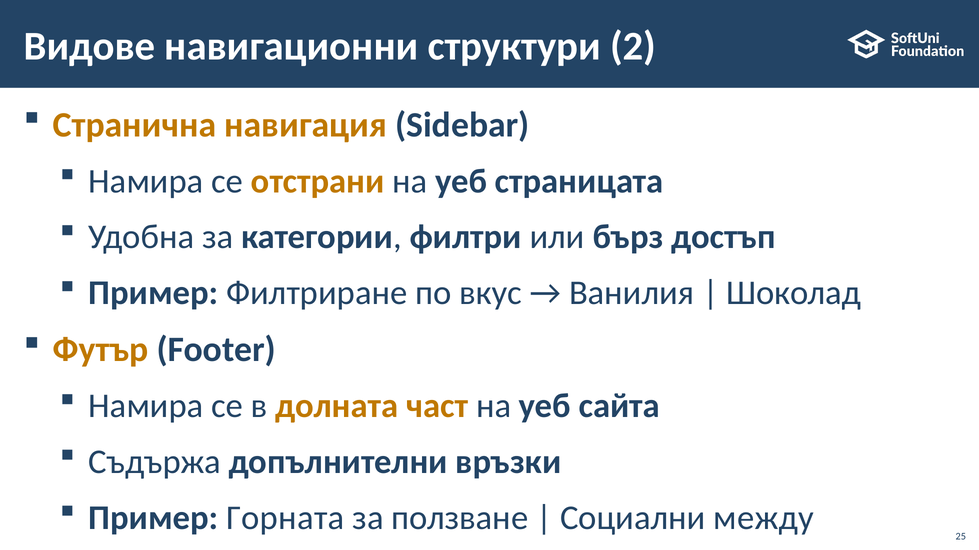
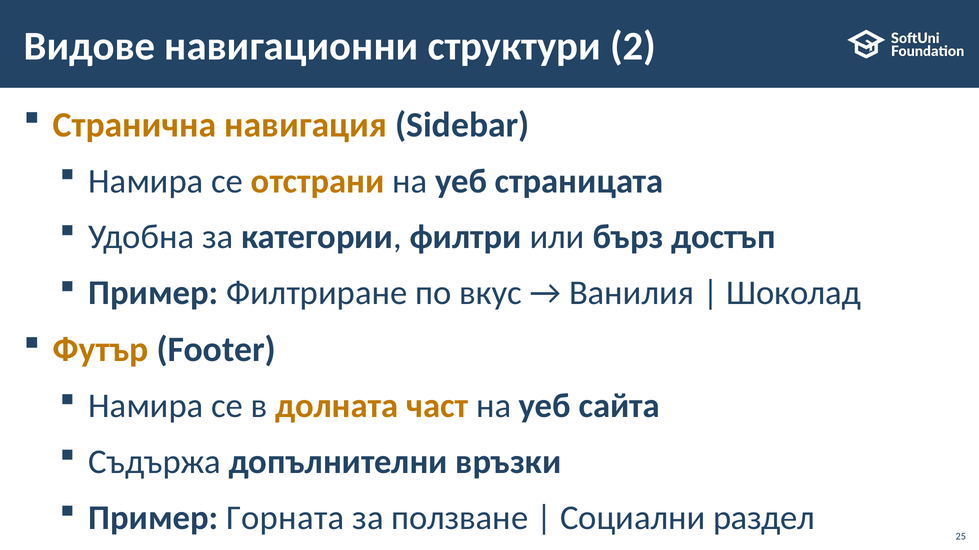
между: между -> раздел (764, 518)
